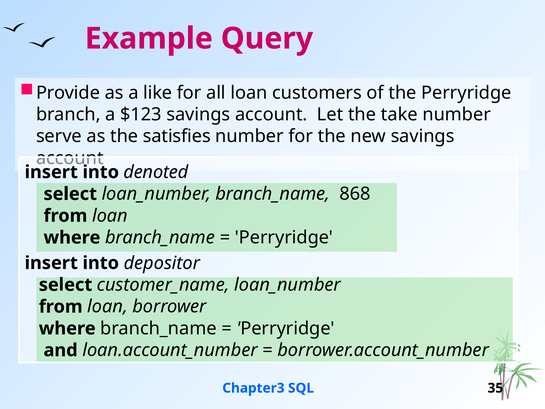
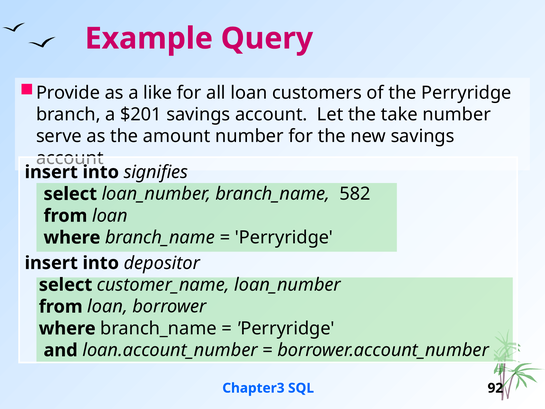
$123: $123 -> $201 (141, 114)
satisfies: satisfies -> amount (177, 136)
denoted: denoted -> signifies (156, 172)
868: 868 -> 582 (355, 194)
35: 35 -> 92 (495, 388)
